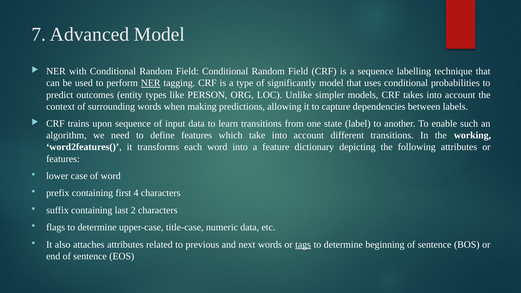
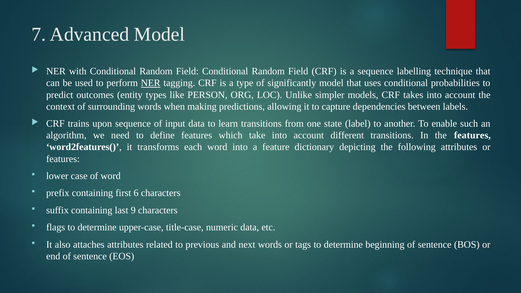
the working: working -> features (472, 135)
4: 4 -> 6 (136, 193)
2: 2 -> 9 (133, 210)
tags underline: present -> none (303, 245)
